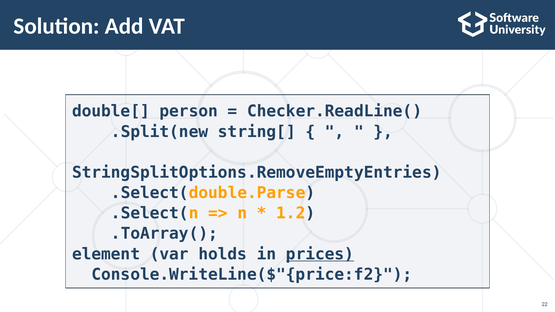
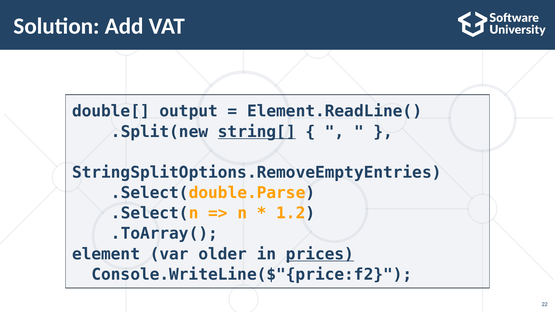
person: person -> output (189, 111)
Checker.ReadLine(: Checker.ReadLine( -> Element.ReadLine( (335, 111)
string[ underline: none -> present (257, 132)
holds: holds -> older (223, 254)
